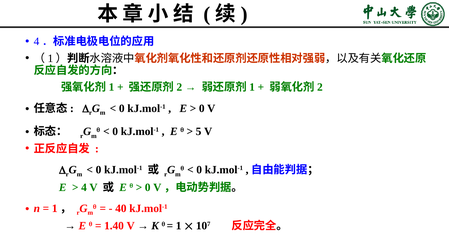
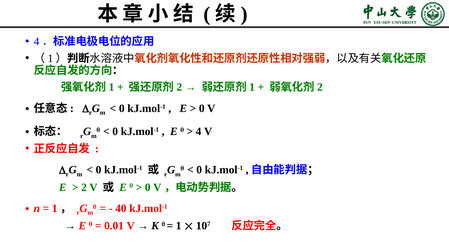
5: 5 -> 4 (199, 132)
4: 4 -> 2 (84, 188)
1.40: 1.40 -> 0.01 (114, 226)
